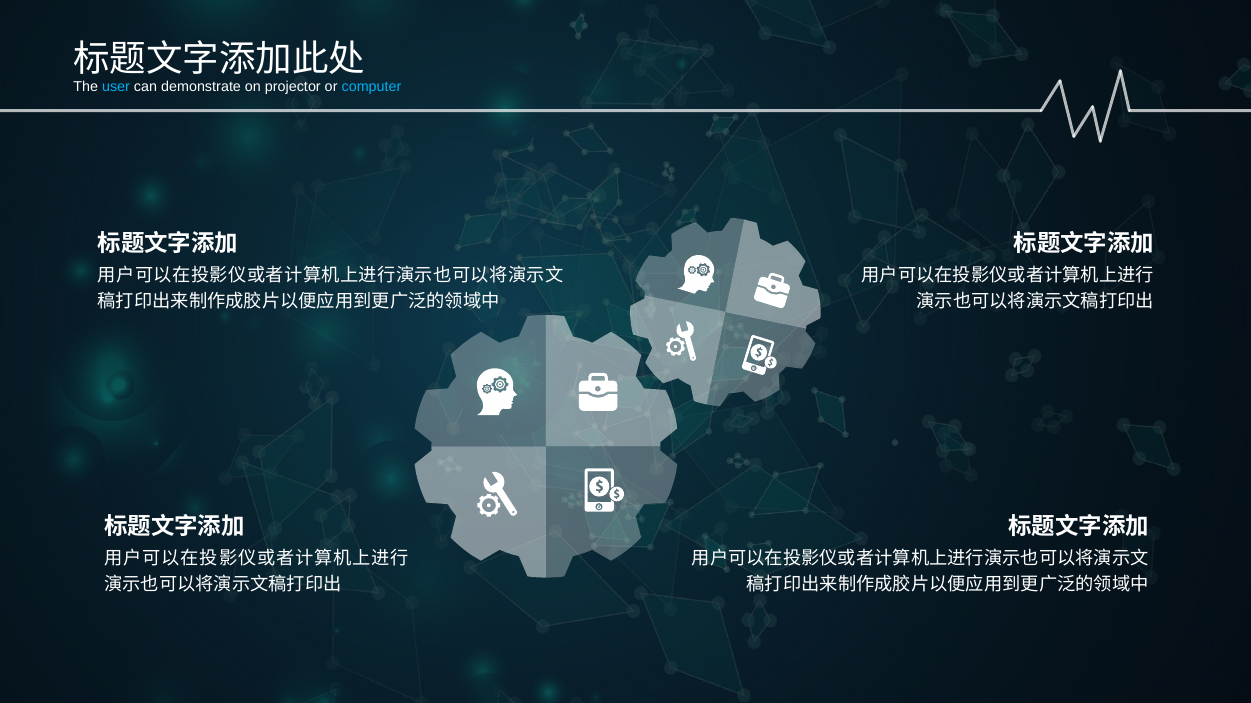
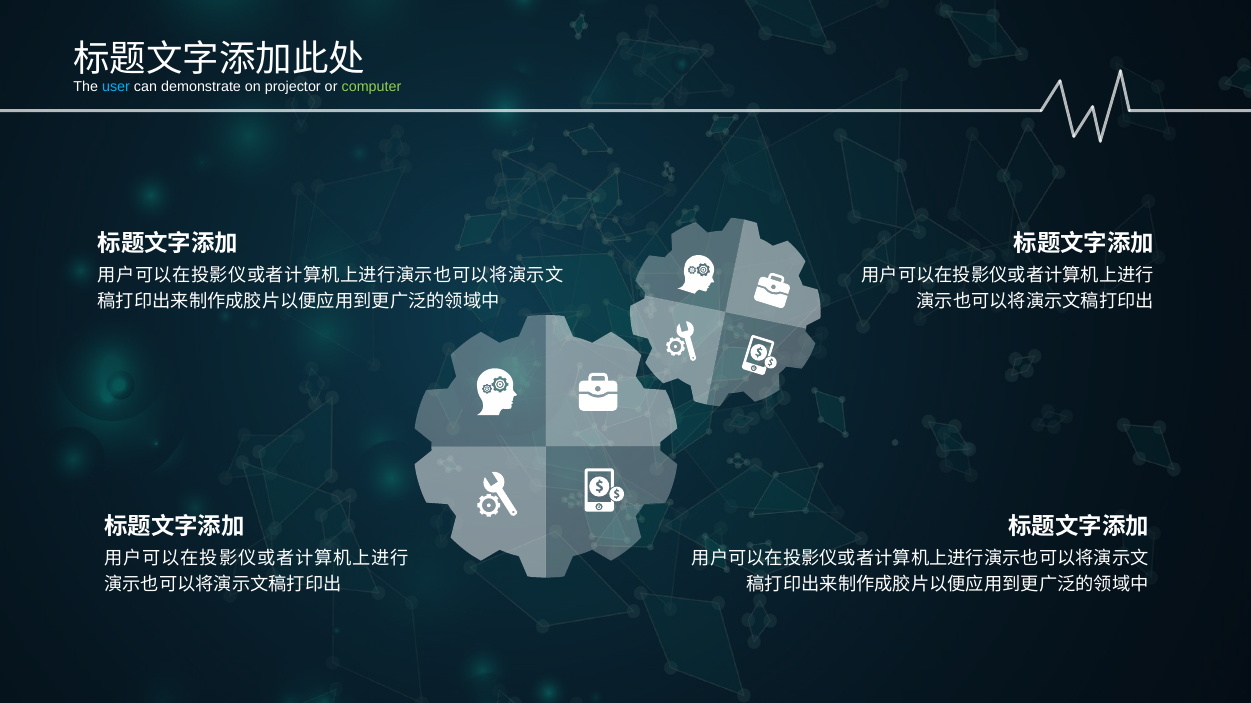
computer colour: light blue -> light green (372, 87)
